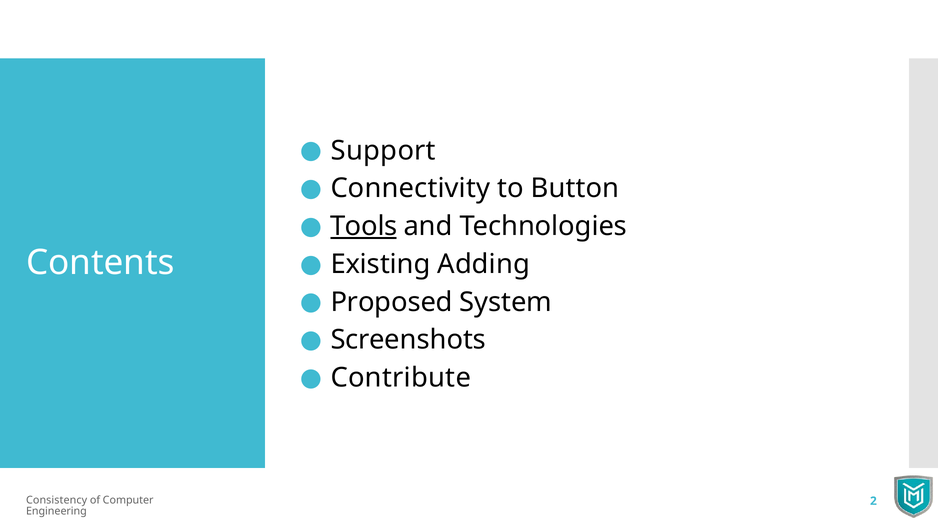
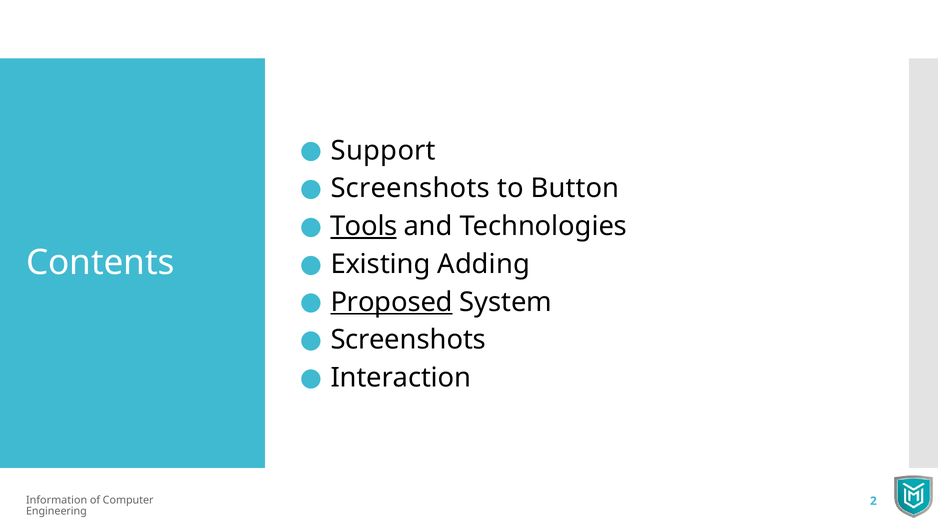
Connectivity: Connectivity -> Screenshots (410, 189)
Proposed underline: none -> present (392, 302)
Contribute: Contribute -> Interaction (401, 378)
Consistency: Consistency -> Information (57, 501)
